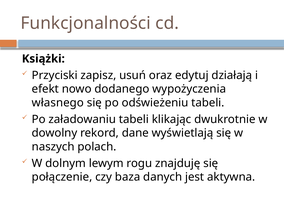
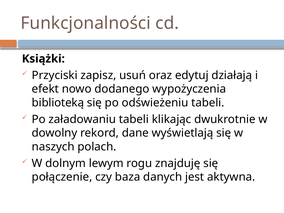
własnego: własnego -> biblioteką (58, 103)
